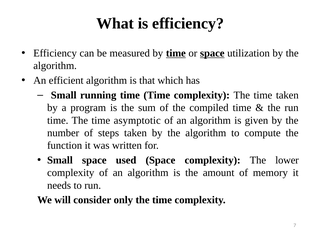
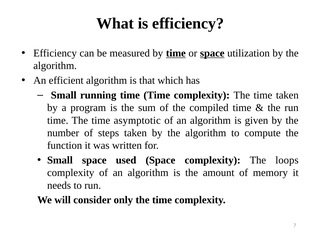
lower: lower -> loops (287, 160)
